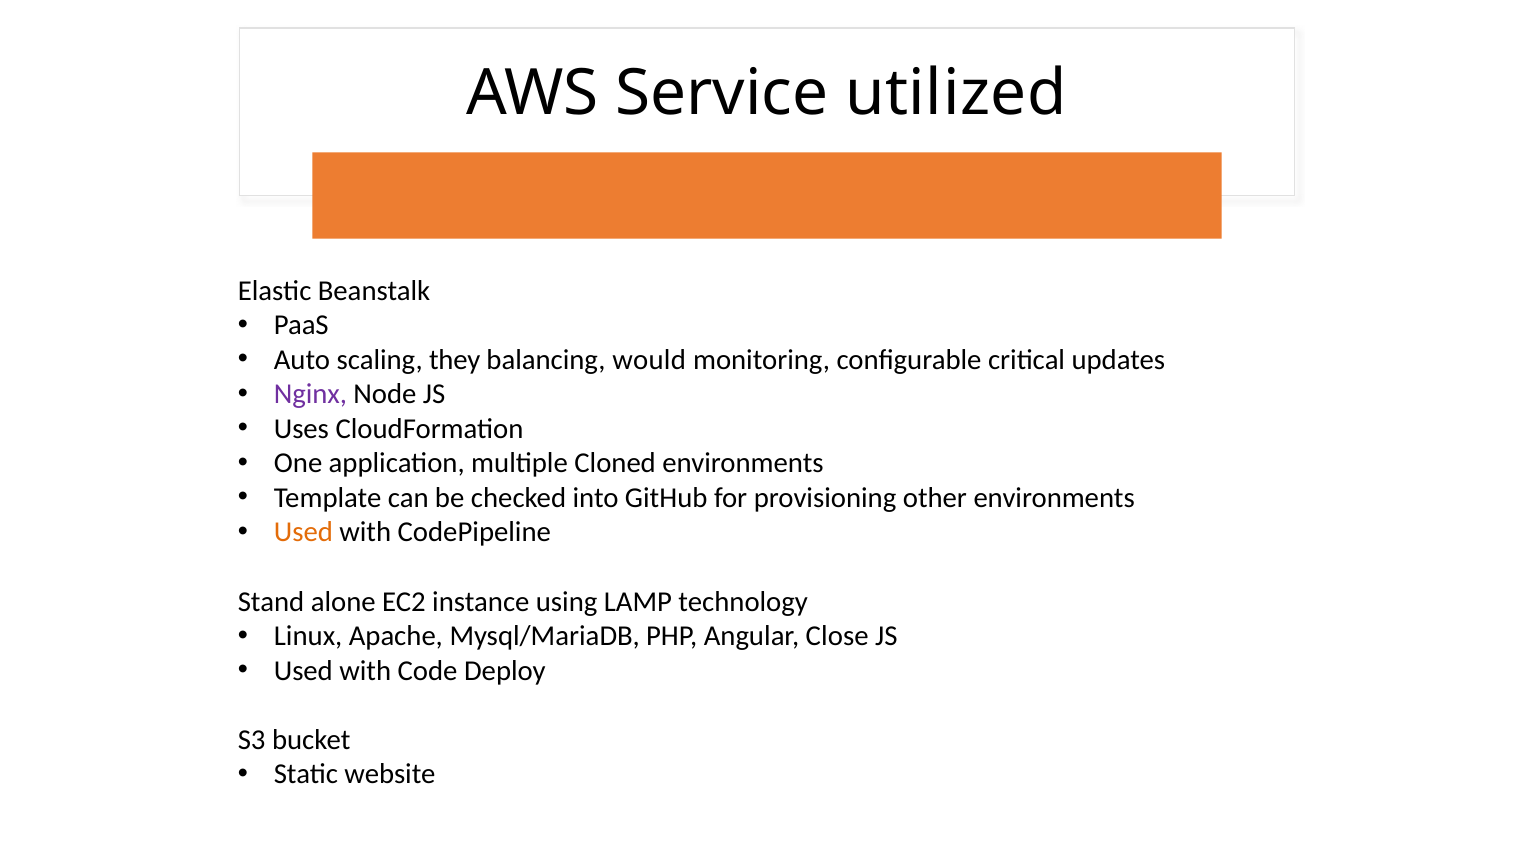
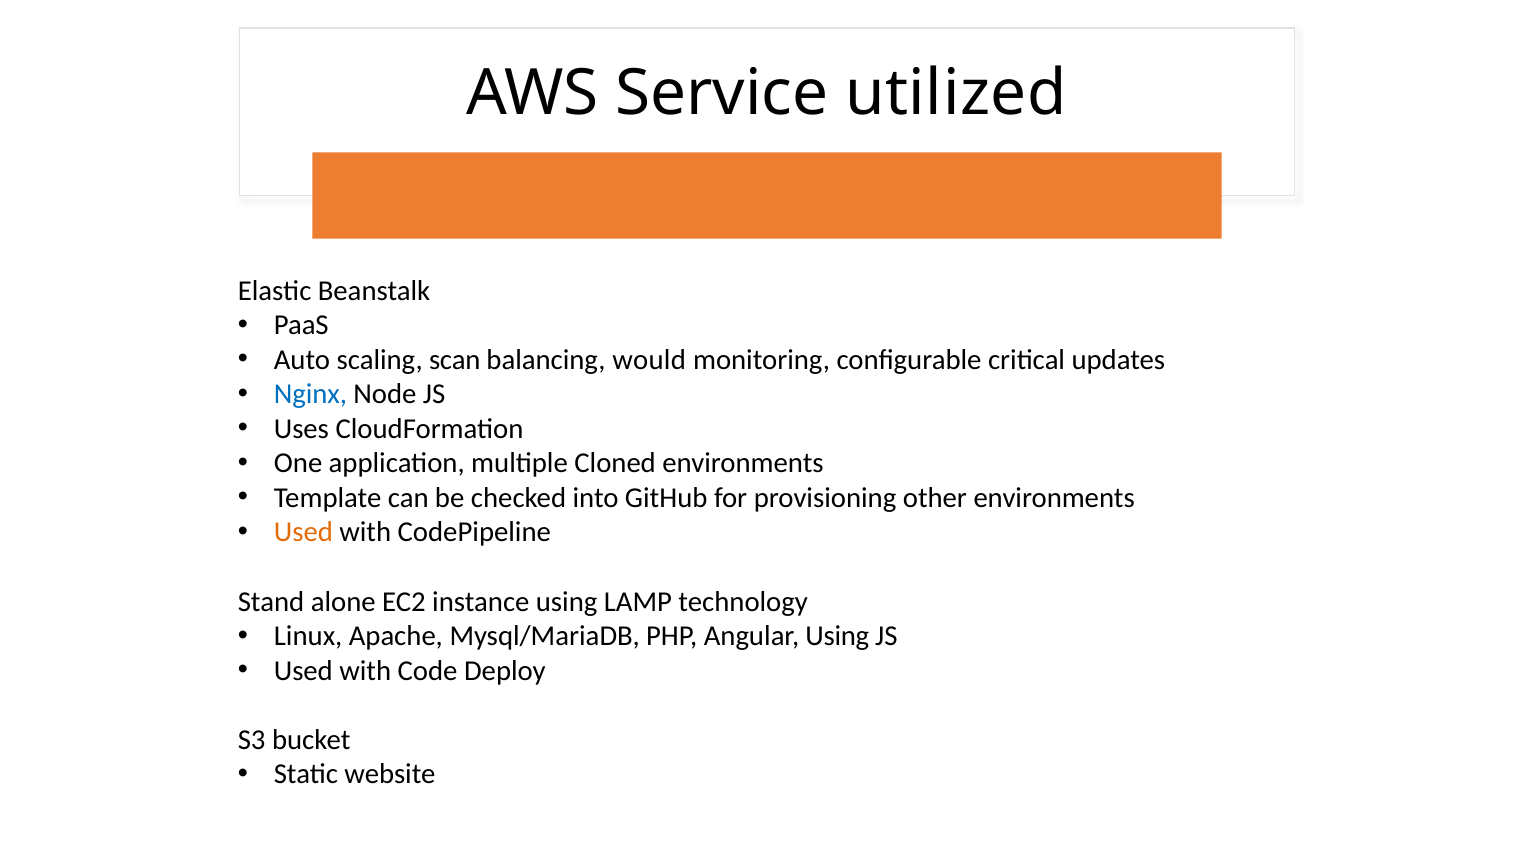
they: they -> scan (455, 360)
Nginx colour: purple -> blue (310, 394)
Angular Close: Close -> Using (837, 636)
